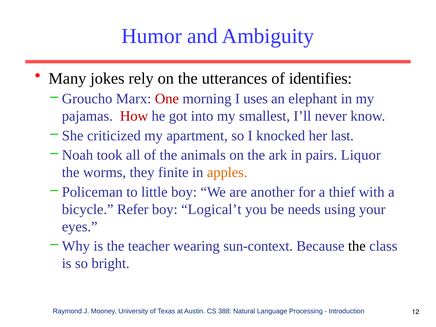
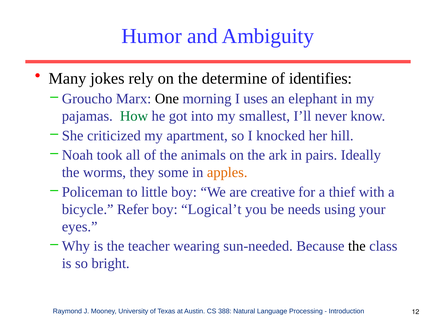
utterances: utterances -> determine (235, 78)
One colour: red -> black (167, 99)
How colour: red -> green (134, 116)
last: last -> hill (342, 136)
Liquor: Liquor -> Ideally (361, 155)
finite: finite -> some (173, 173)
another: another -> creative (273, 192)
sun-context: sun-context -> sun-needed (258, 246)
